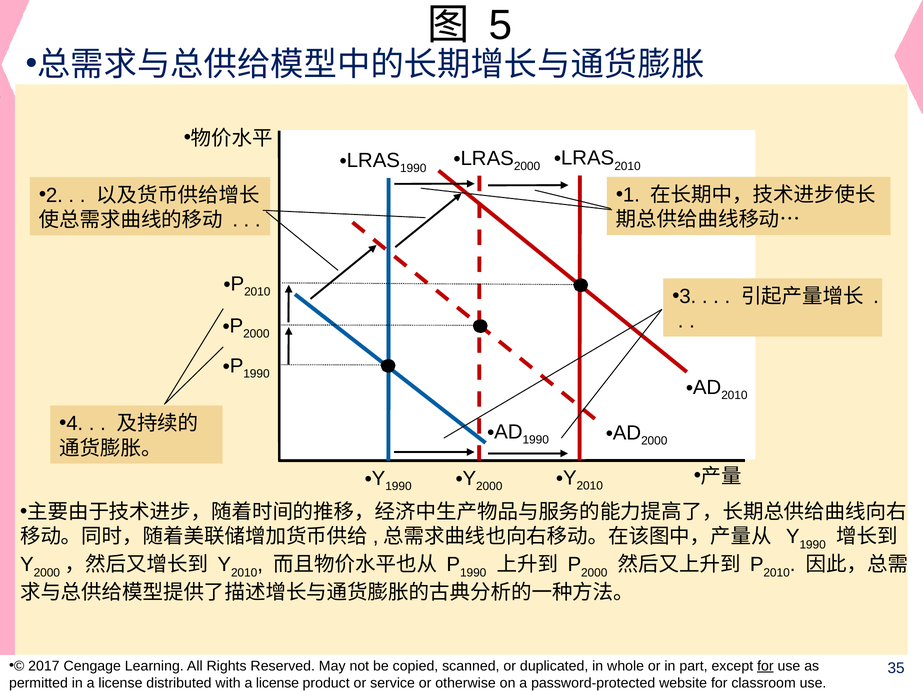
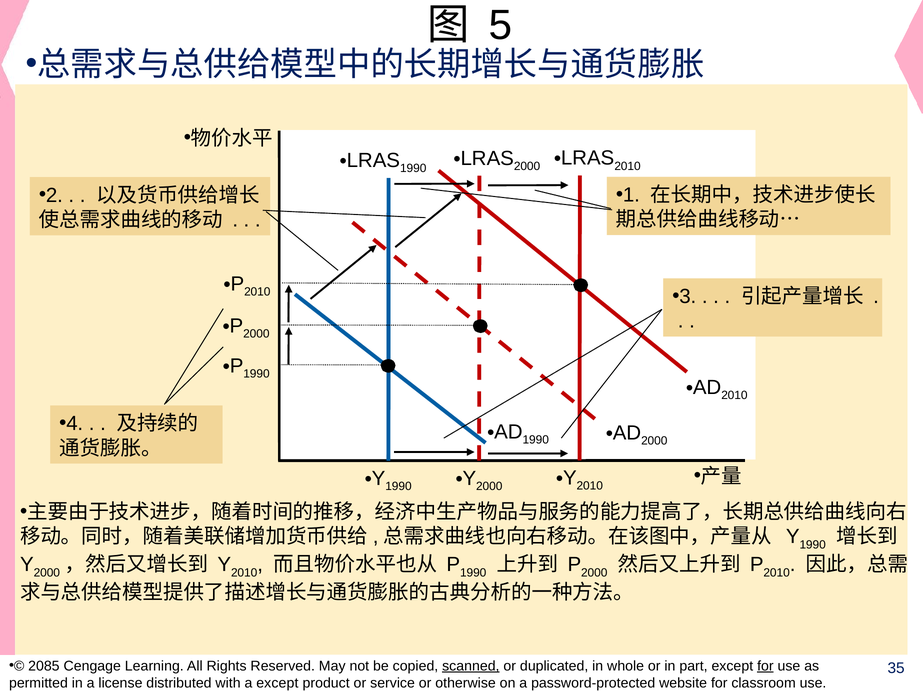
2017: 2017 -> 2085 (44, 666)
scanned underline: none -> present (471, 666)
with a license: license -> except (277, 683)
